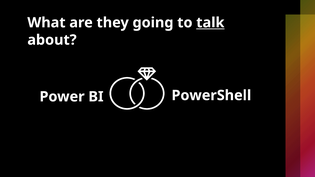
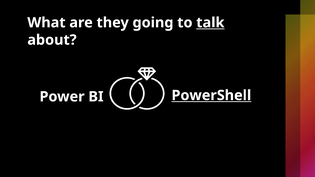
PowerShell underline: none -> present (211, 95)
